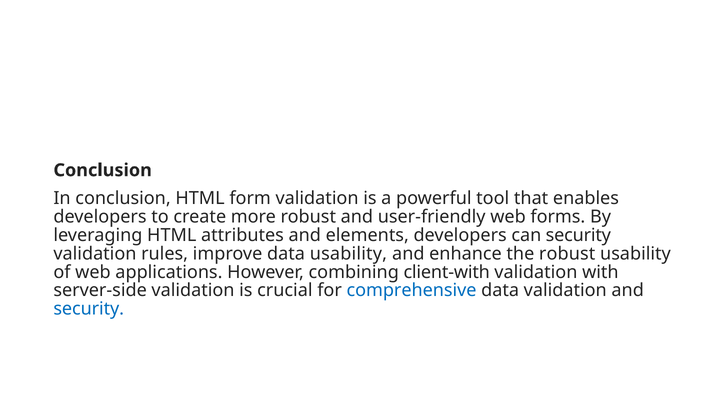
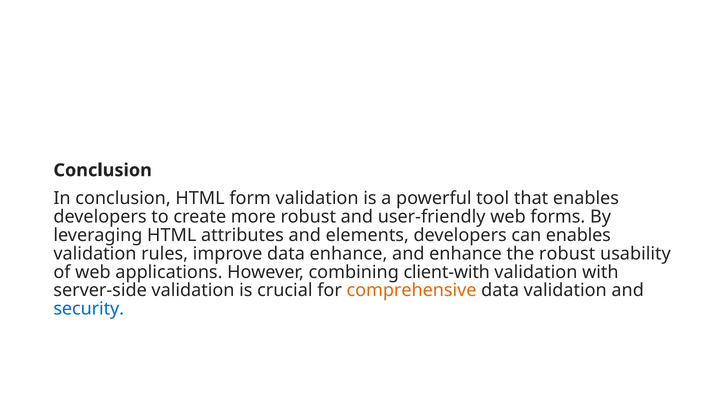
can security: security -> enables (578, 235)
data usability: usability -> enhance (348, 254)
comprehensive colour: blue -> orange (412, 291)
